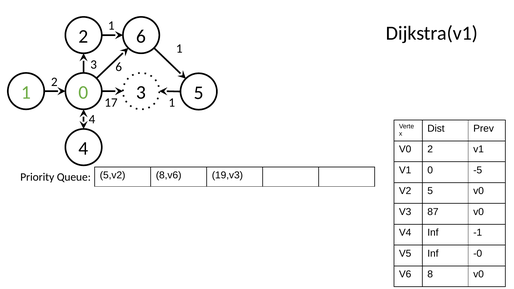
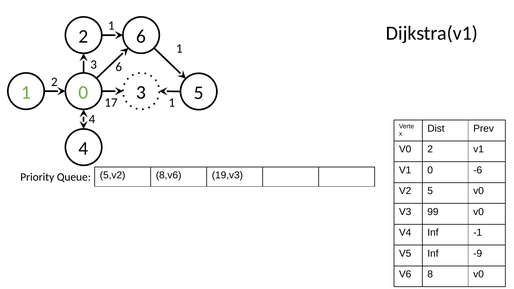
-5: -5 -> -6 (478, 170)
87: 87 -> 99 (433, 212)
-0: -0 -> -9 (478, 254)
